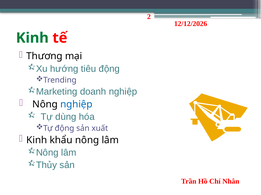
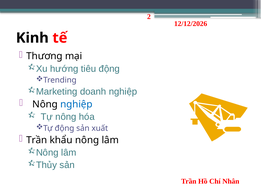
Kinh colour: green -> black (32, 38)
Tự dùng: dùng -> nông (66, 117)
Kinh: Kinh -> Trần (37, 141)
